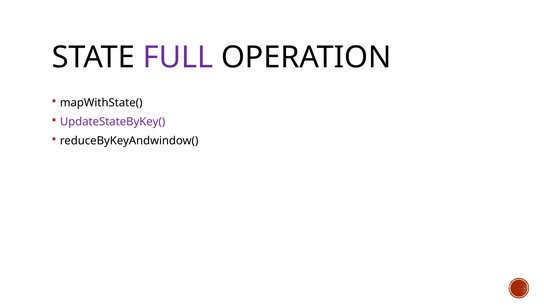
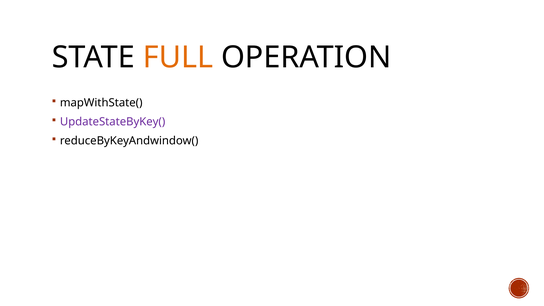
FULL colour: purple -> orange (178, 57)
